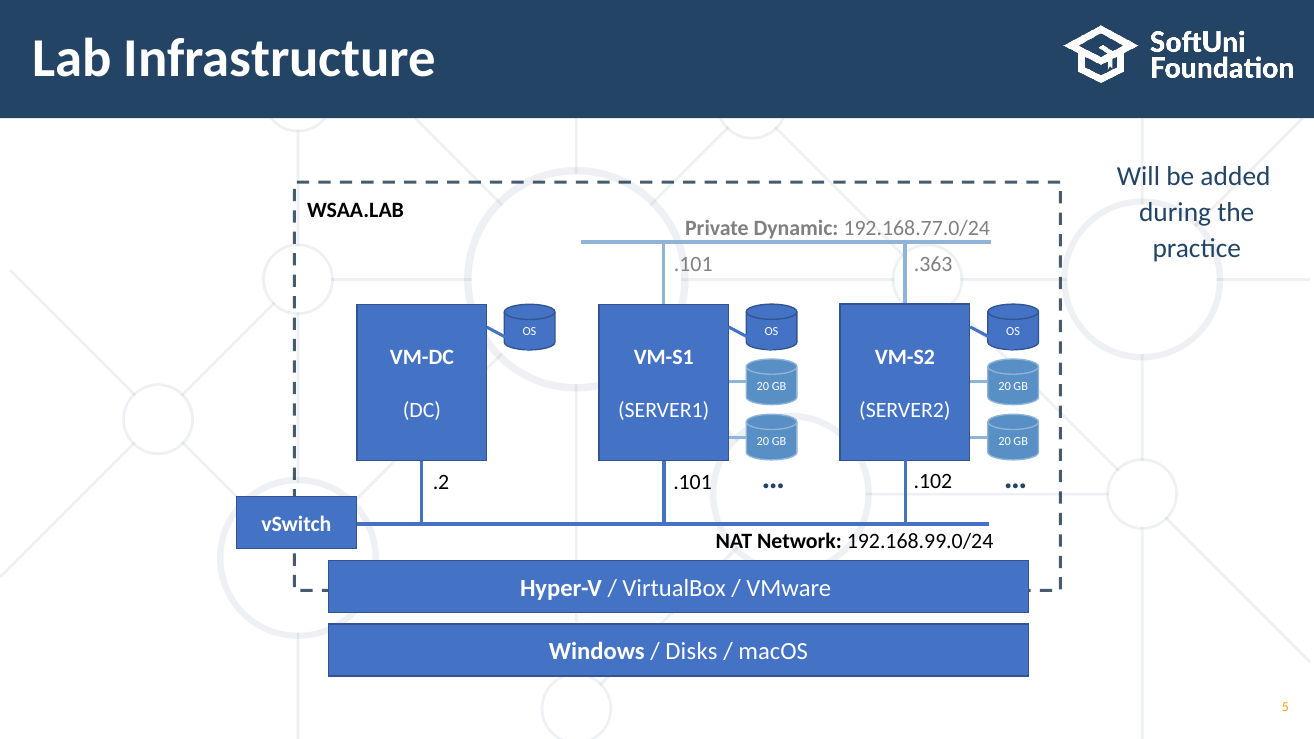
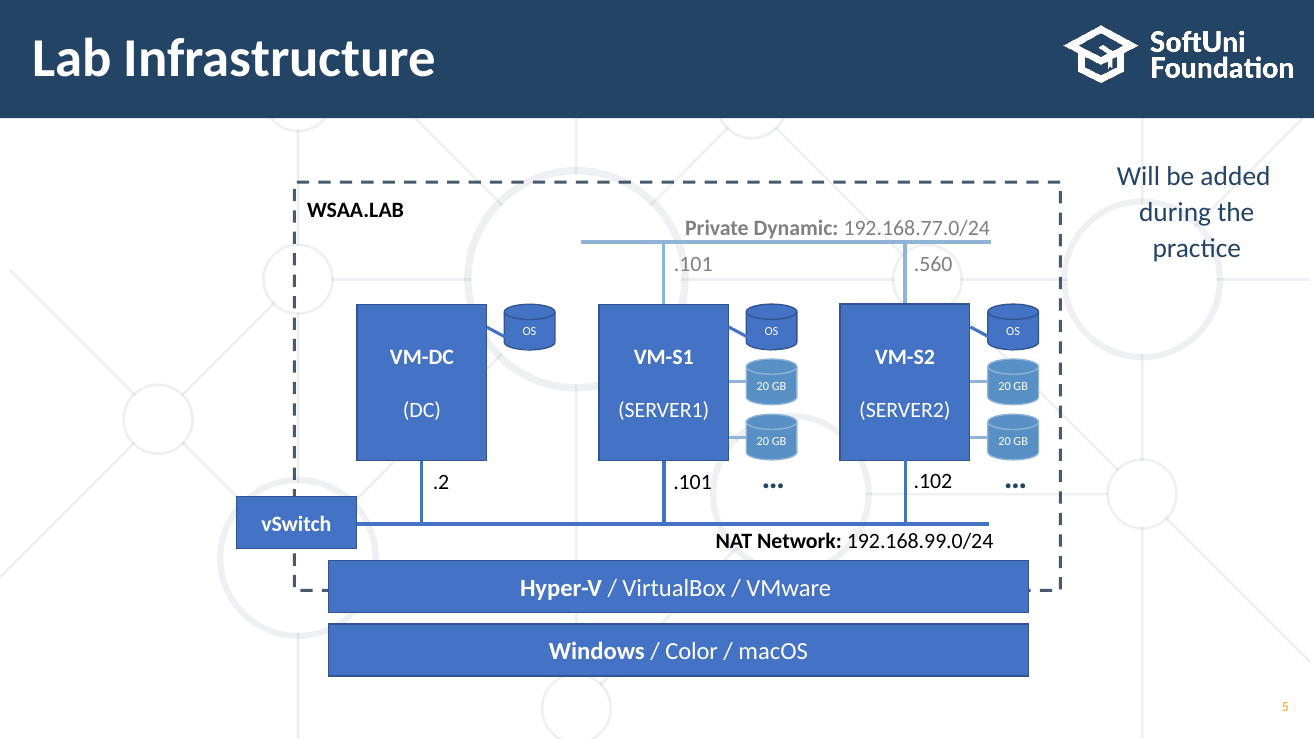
.363: .363 -> .560 (933, 265)
Disks: Disks -> Color (692, 652)
